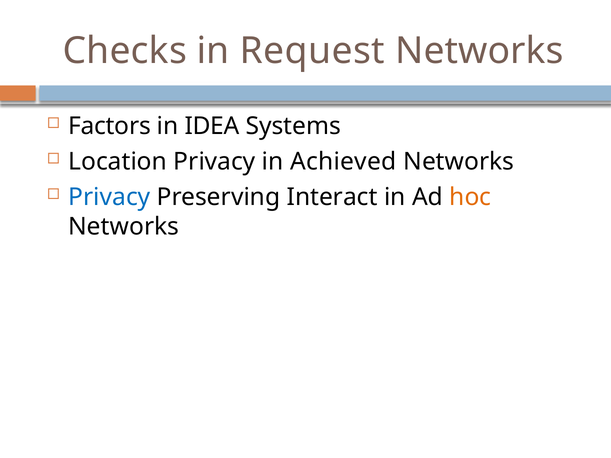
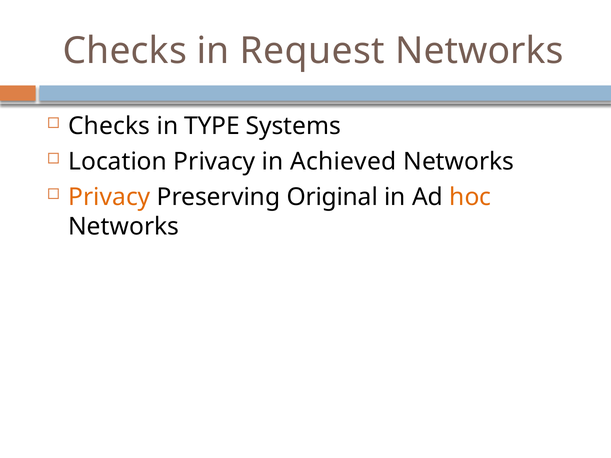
Factors: Factors -> Checks (109, 126)
IDEA: IDEA -> TYPE (212, 126)
Privacy colour: blue -> orange (109, 197)
Interact: Interact -> Original (332, 197)
